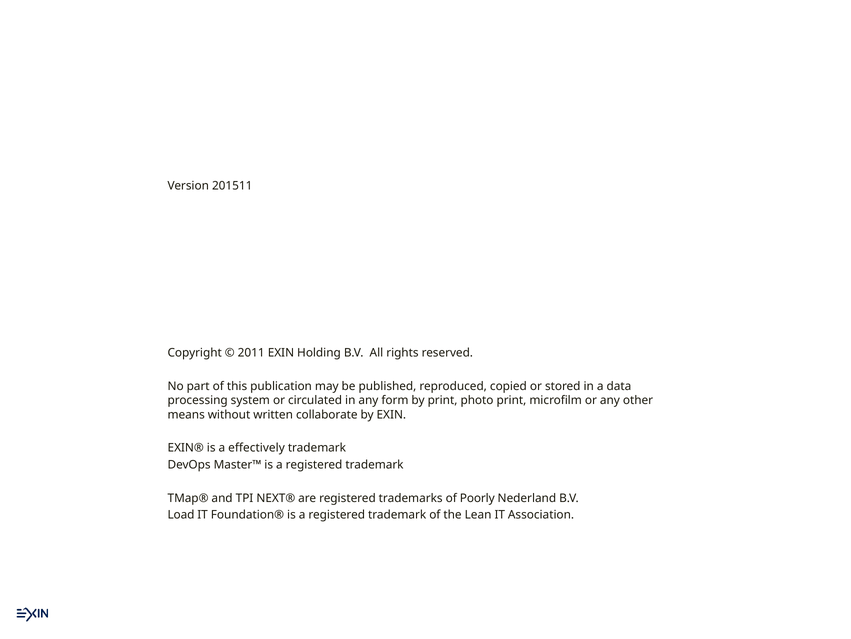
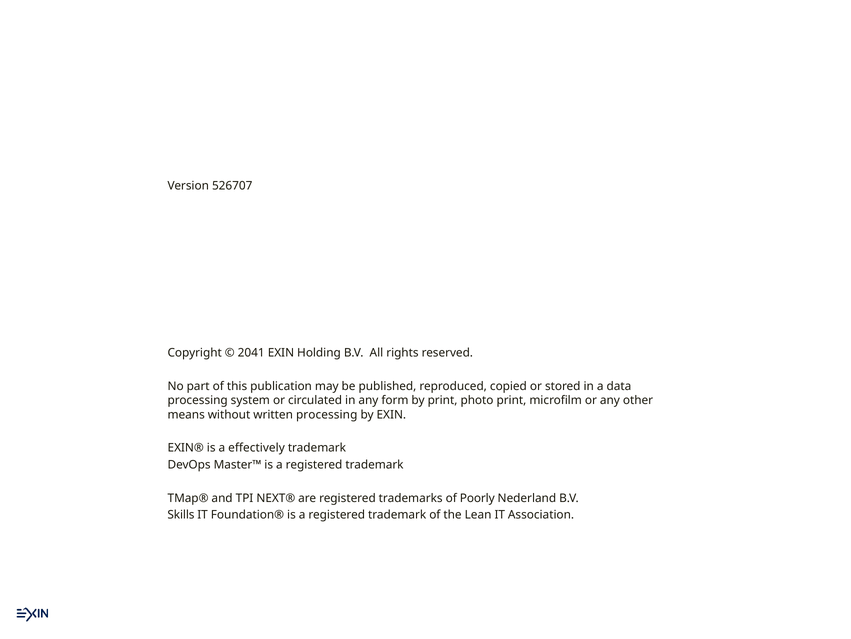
201511: 201511 -> 526707 (232, 186)
2011: 2011 -> 2041 (251, 352)
written collaborate: collaborate -> processing (327, 414)
Load: Load -> Skills (181, 514)
